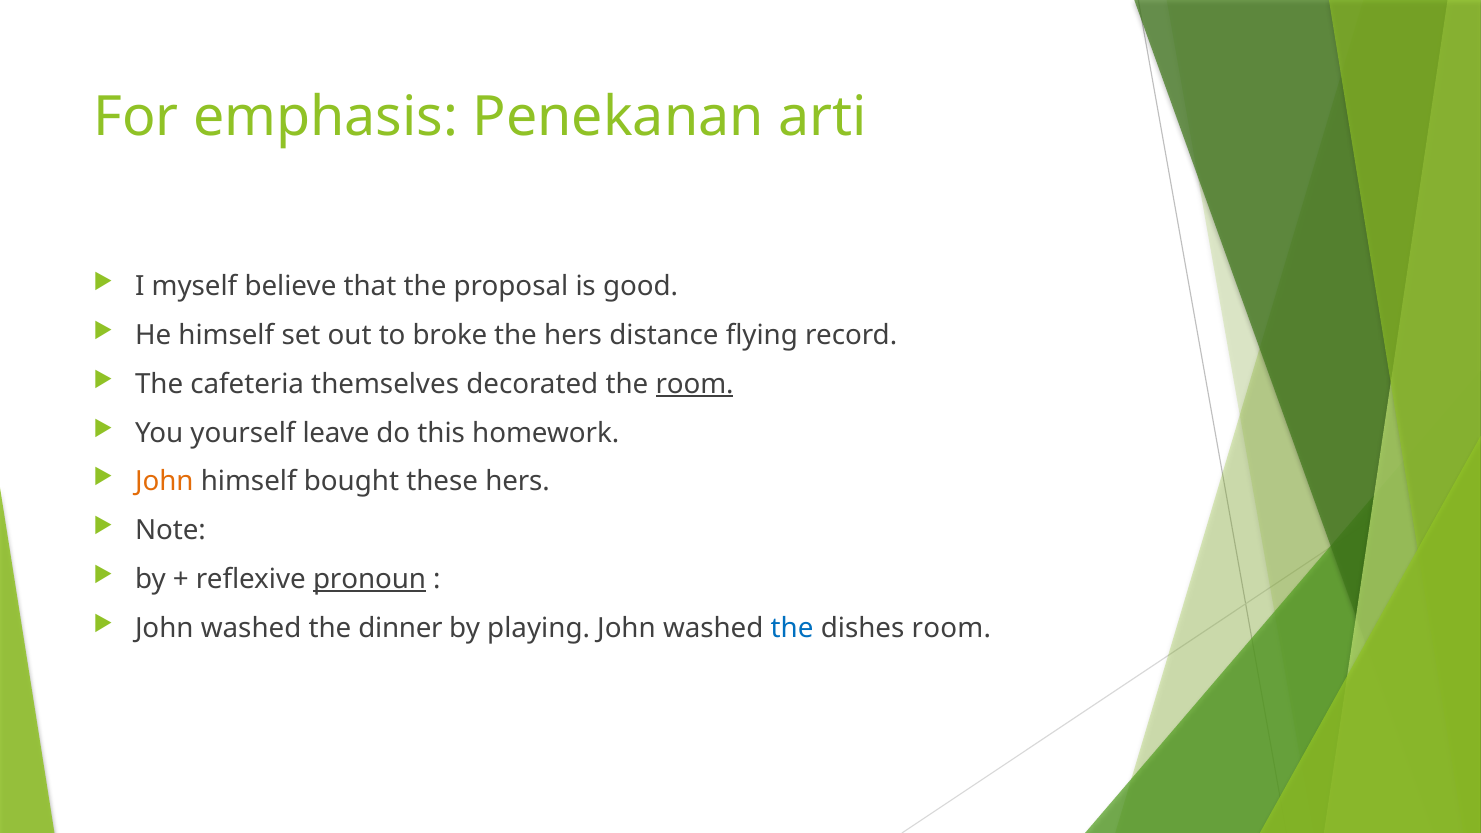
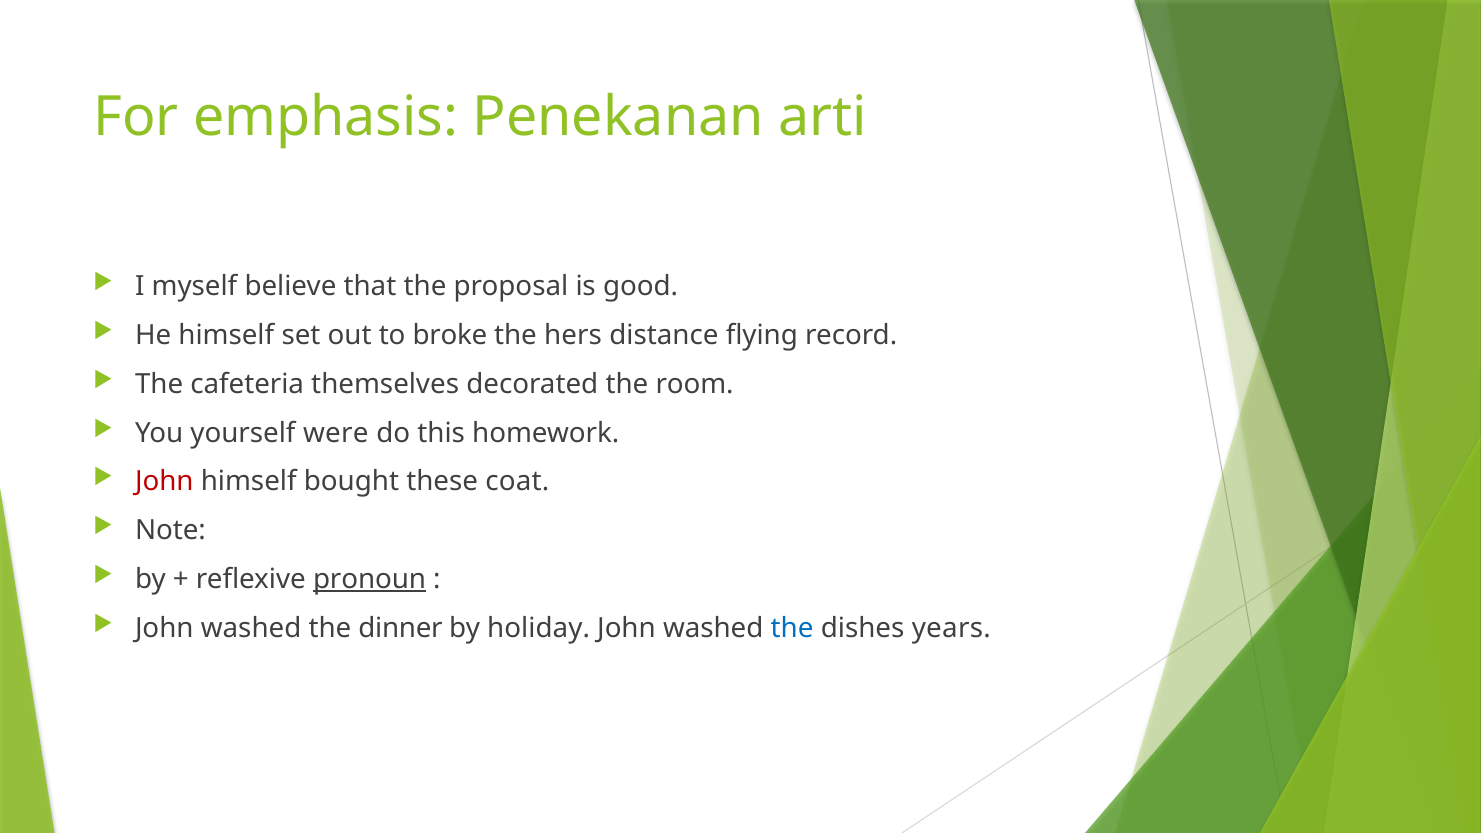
room underline: present -> none (695, 384)
leave: leave -> were (336, 433)
John colour: orange -> red (164, 482)
these hers: hers -> coat (517, 482)
playing: playing -> holiday (539, 628)
dishes room: room -> years (951, 628)
